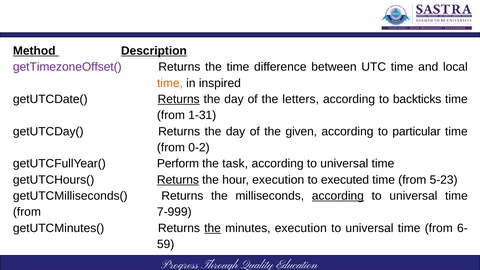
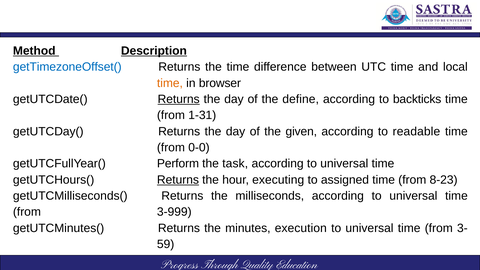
getTimezoneOffset( colour: purple -> blue (67, 67)
inspired: inspired -> browser (220, 83)
letters: letters -> define (301, 99)
particular: particular -> readable (416, 131)
0-2: 0-2 -> 0-0 (199, 148)
hour execution: execution -> executing (278, 180)
executed: executed -> assigned (345, 180)
5-23: 5-23 -> 8-23 (444, 180)
according underline: present -> none (338, 196)
7-999: 7-999 -> 3-999 (174, 212)
the underline: present -> none (213, 228)
6-: 6- -> 3- (462, 228)
